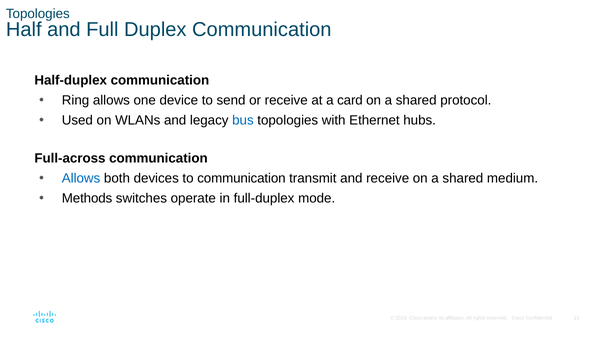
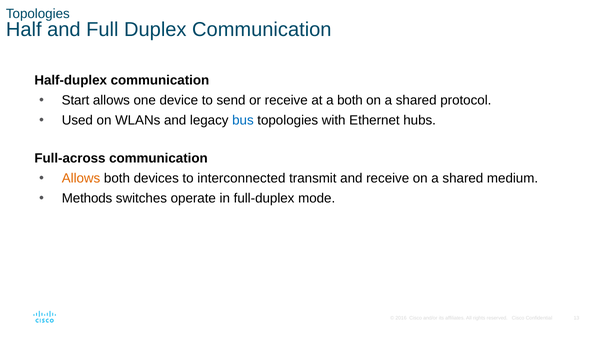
Ring: Ring -> Start (76, 100)
a card: card -> both (350, 100)
Allows colour: blue -> orange (81, 178)
to communication: communication -> interconnected (241, 178)
